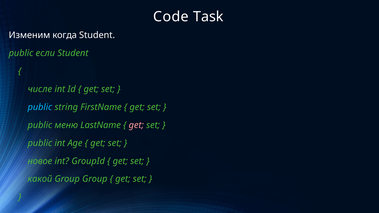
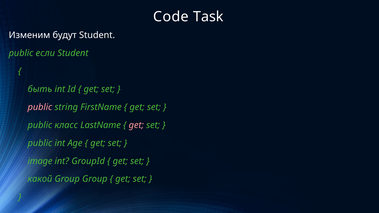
когда: когда -> будут (65, 35)
числе: числе -> быть (40, 89)
public colour: light blue -> pink (40, 107)
меню: меню -> класс (66, 125)
новое: новое -> image (40, 161)
